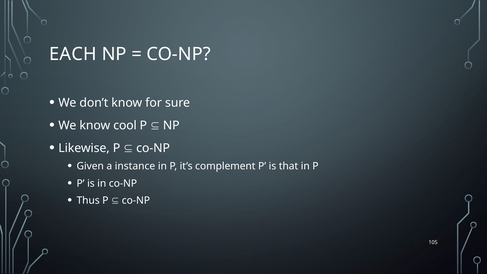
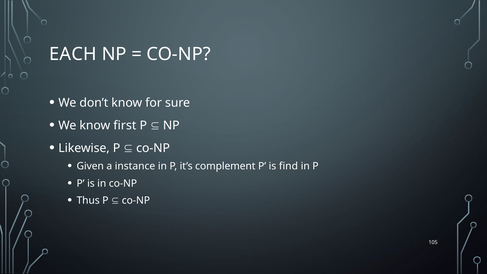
cool: cool -> first (125, 125)
that: that -> find (288, 166)
